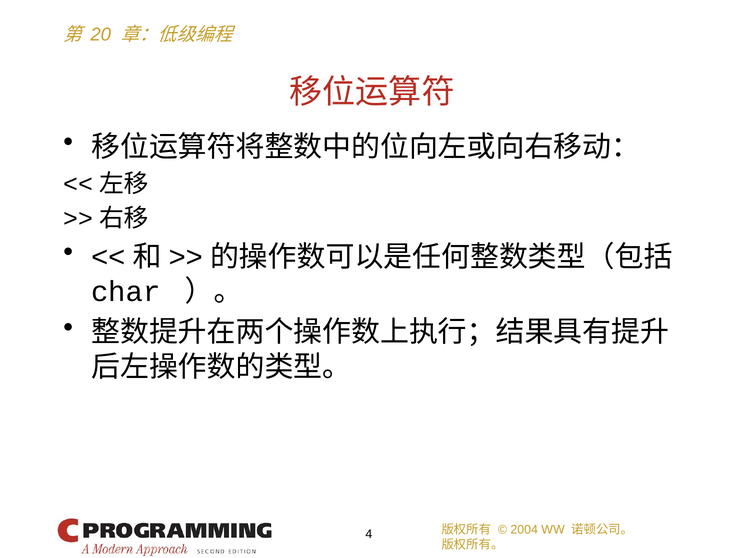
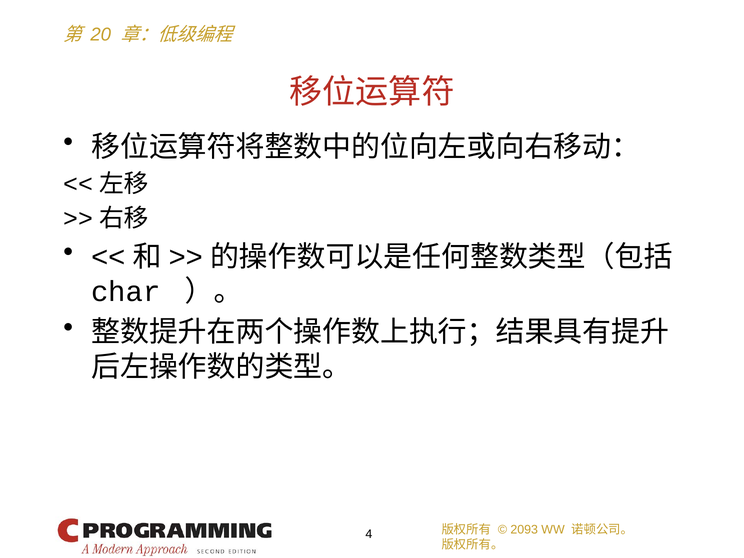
2004: 2004 -> 2093 (524, 530)
